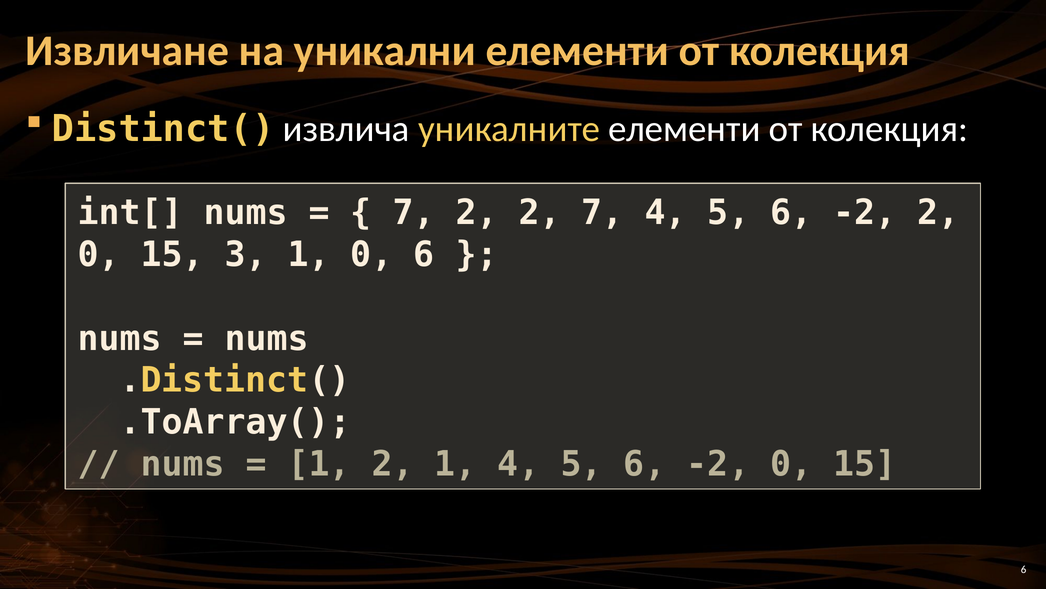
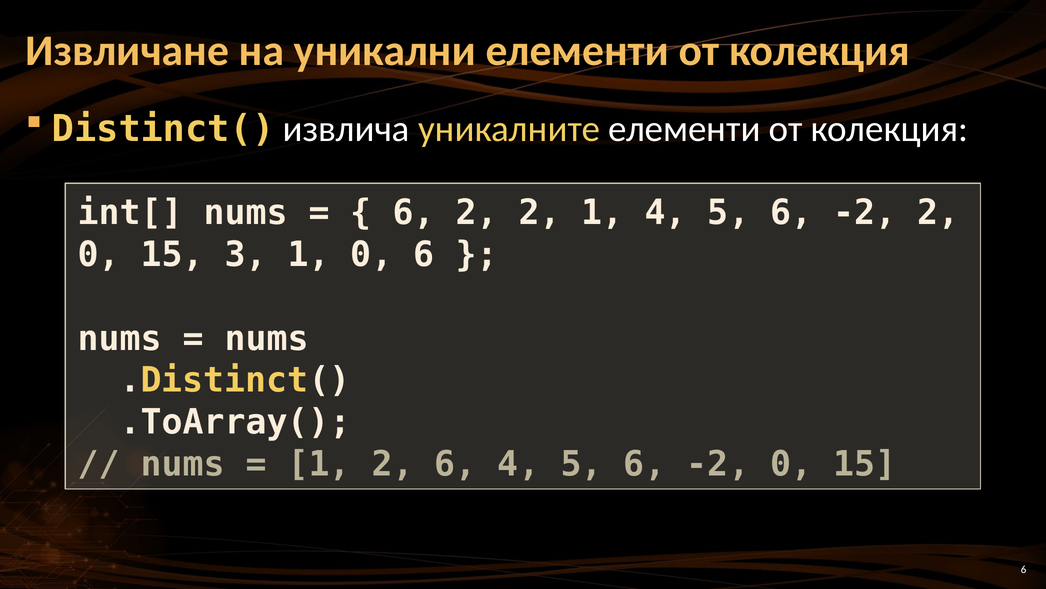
7: 7 -> 6 (414, 213)
2 7: 7 -> 1 (602, 213)
2 1: 1 -> 6 (455, 464)
